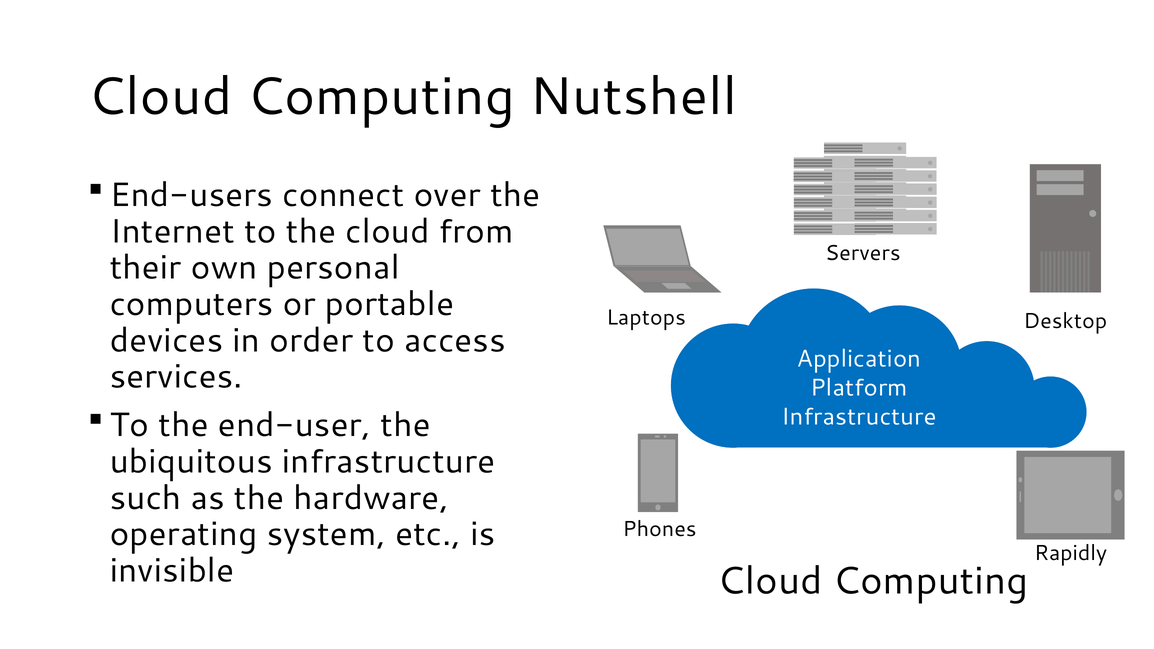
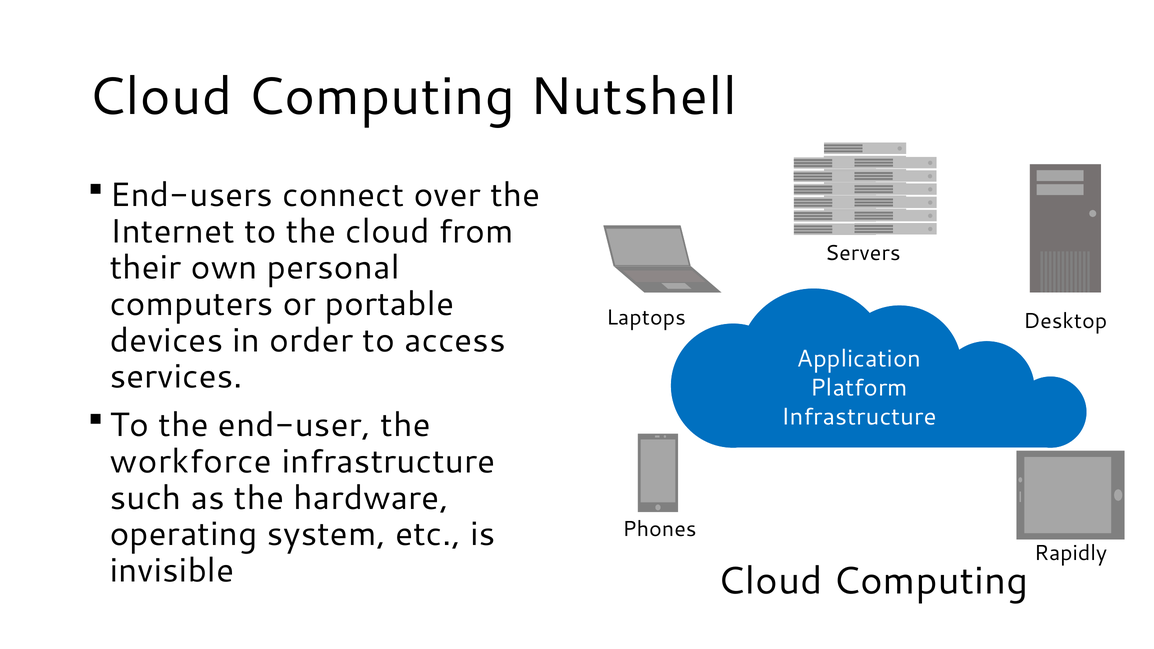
ubiquitous: ubiquitous -> workforce (191, 462)
